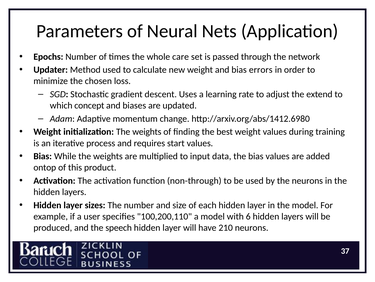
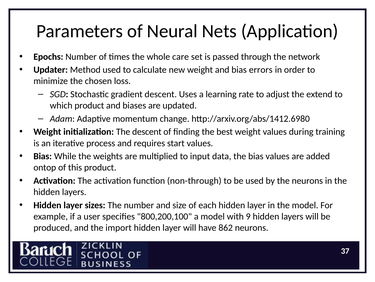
which concept: concept -> product (89, 105)
initialization The weights: weights -> descent (147, 132)
100,200,110: 100,200,110 -> 800,200,100 (164, 216)
6: 6 -> 9 (248, 216)
speech: speech -> import (119, 227)
210: 210 -> 862 (226, 227)
